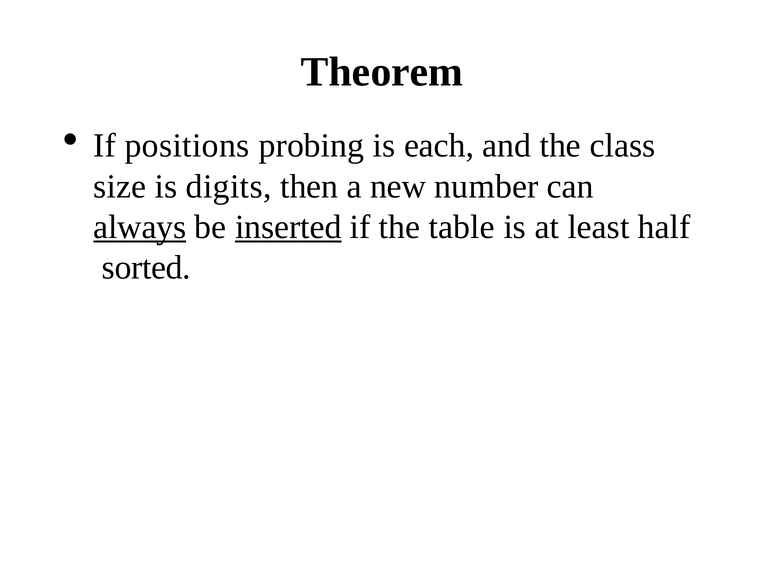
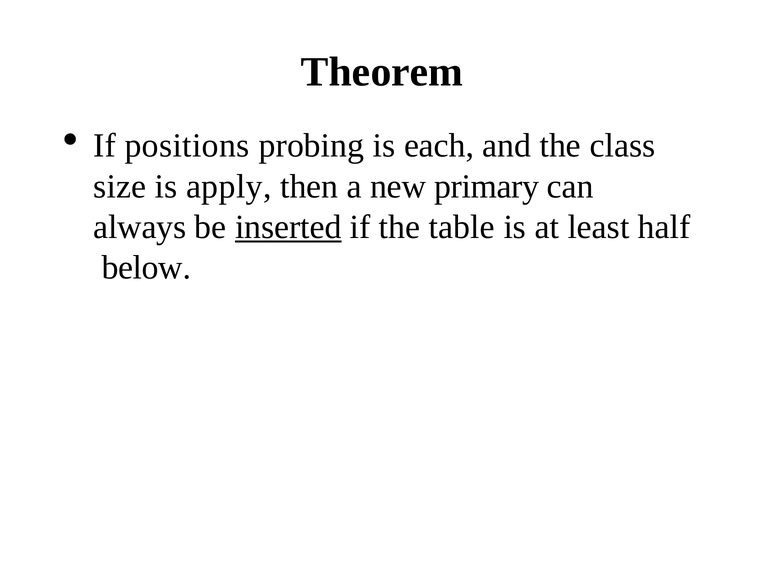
digits: digits -> apply (229, 187)
number: number -> primary (487, 187)
always underline: present -> none (140, 227)
sorted: sorted -> below (146, 268)
